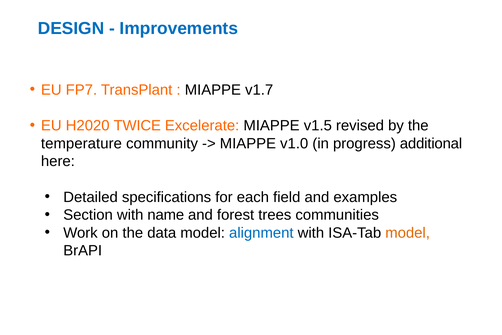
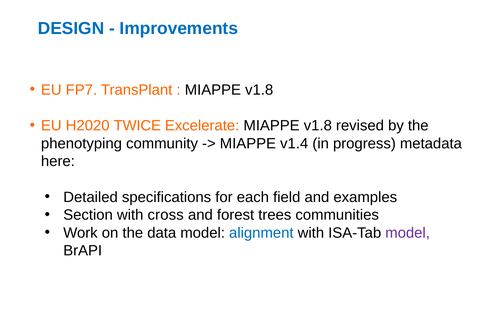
v1.7: v1.7 -> v1.8 (259, 90)
Excelerate MIAPPE v1.5: v1.5 -> v1.8 (318, 126)
temperature: temperature -> phenotyping (81, 143)
v1.0: v1.0 -> v1.4 (294, 143)
additional: additional -> metadata (431, 143)
name: name -> cross (166, 215)
model colour: orange -> purple (408, 233)
